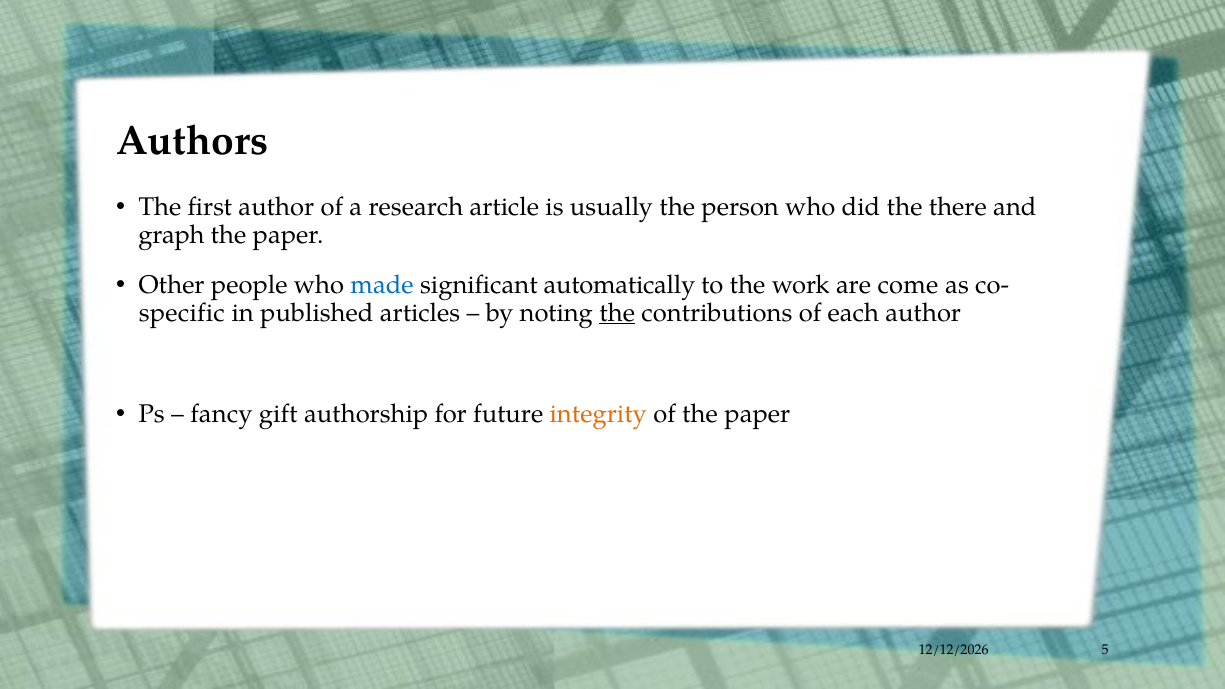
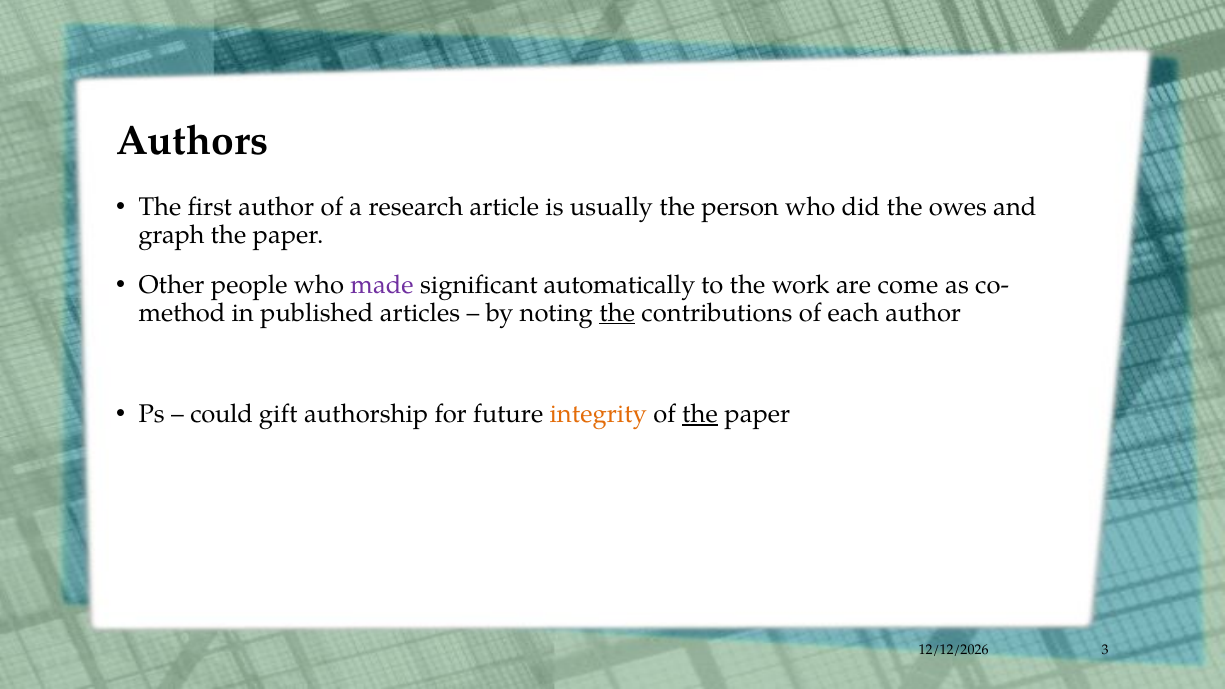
there: there -> owes (958, 207)
made colour: blue -> purple (382, 285)
specific: specific -> method (182, 313)
fancy: fancy -> could (222, 414)
the underline: none -> present (700, 414)
5: 5 -> 3 (1105, 650)
